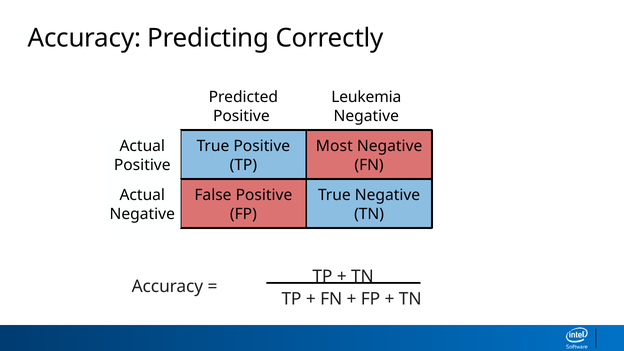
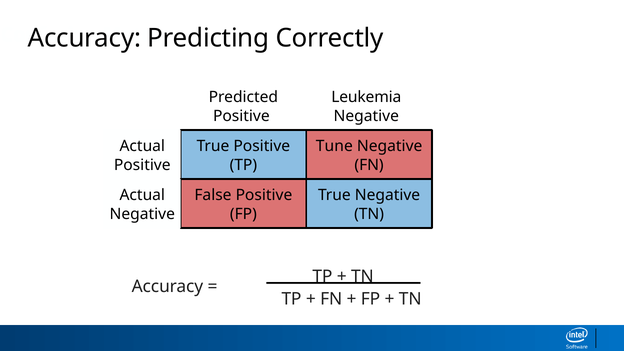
Most: Most -> Tune (334, 146)
